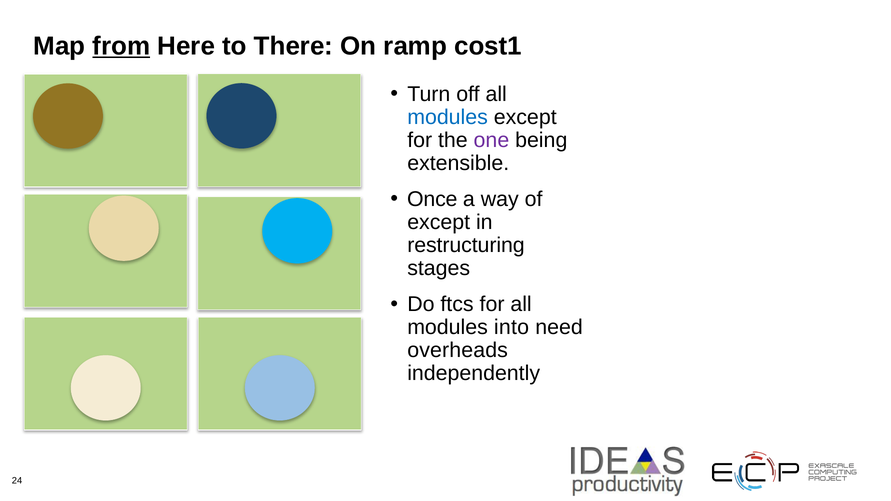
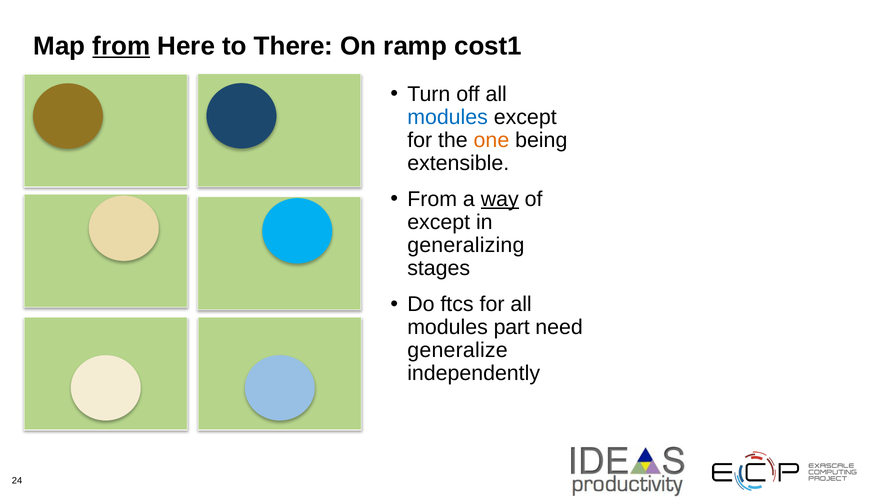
one colour: purple -> orange (491, 140)
Once: Once -> From (432, 199)
way underline: none -> present (500, 199)
restructuring: restructuring -> generalizing (466, 245)
into: into -> part (512, 328)
overheads: overheads -> generalize (458, 351)
